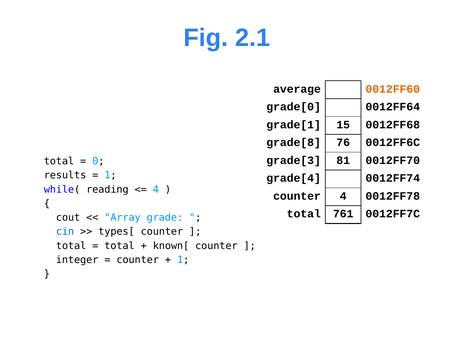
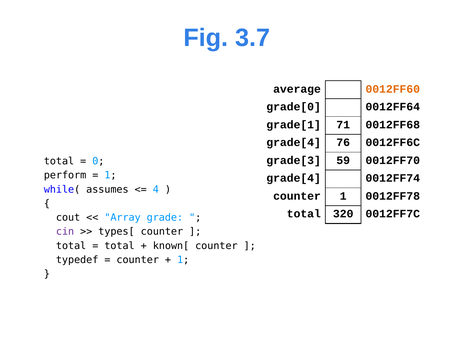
2.1: 2.1 -> 3.7 (253, 38)
15: 15 -> 71 (343, 125)
grade[8: grade[8 -> grade[4 (294, 143)
81: 81 -> 59 (343, 161)
results: results -> perform (65, 176)
reading: reading -> assumes (107, 190)
counter 4: 4 -> 1 (343, 196)
761: 761 -> 320 (343, 214)
cin colour: blue -> purple (65, 232)
integer: integer -> typedef (77, 260)
